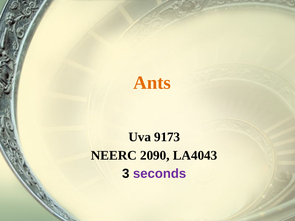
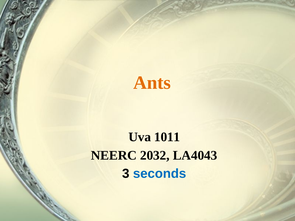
9173: 9173 -> 1011 (167, 137)
2090: 2090 -> 2032 (155, 156)
seconds colour: purple -> blue (160, 174)
